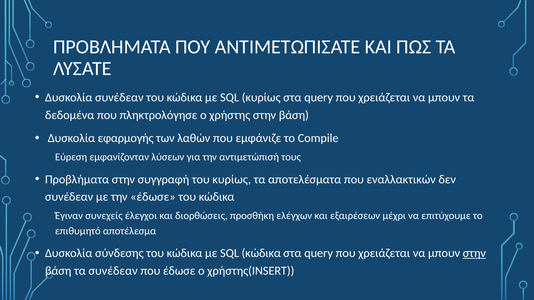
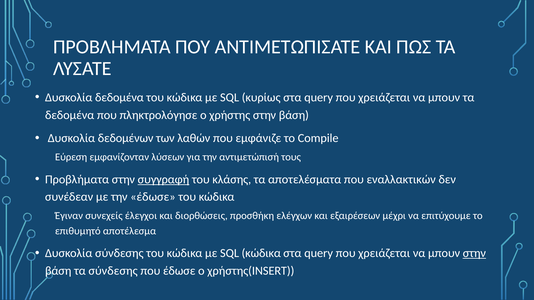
Δυσκολία συνέδεαν: συνέδεαν -> δεδομένα (119, 98)
εφαρμογής: εφαρμογής -> δεδομένων (126, 138)
συγγραφή underline: none -> present (163, 180)
του κυρίως: κυρίως -> κλάσης (232, 180)
τα συνέδεαν: συνέδεαν -> σύνδεσης (113, 271)
